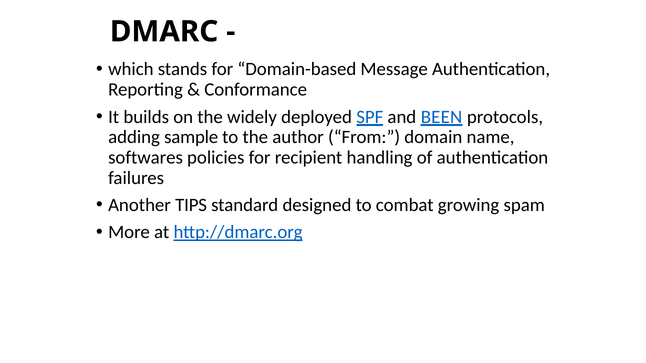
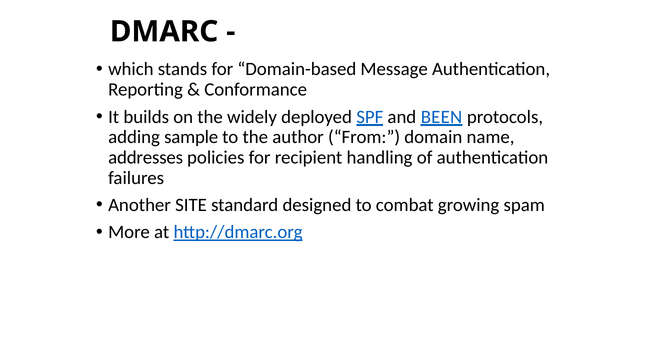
softwares: softwares -> addresses (146, 158)
TIPS: TIPS -> SITE (191, 205)
